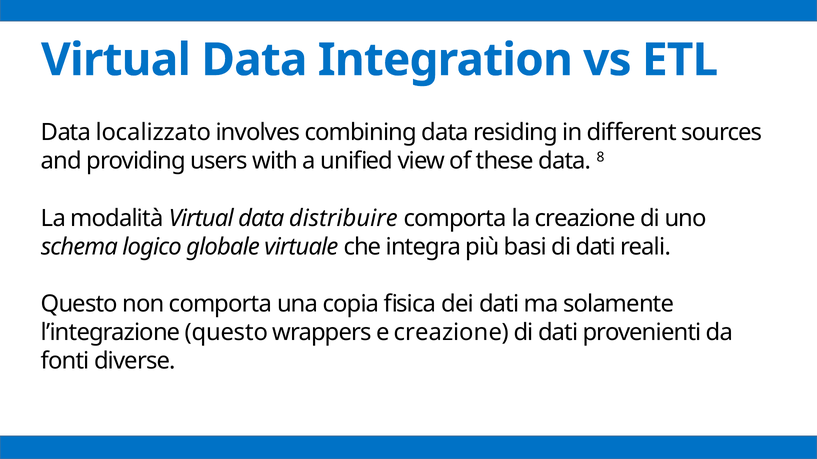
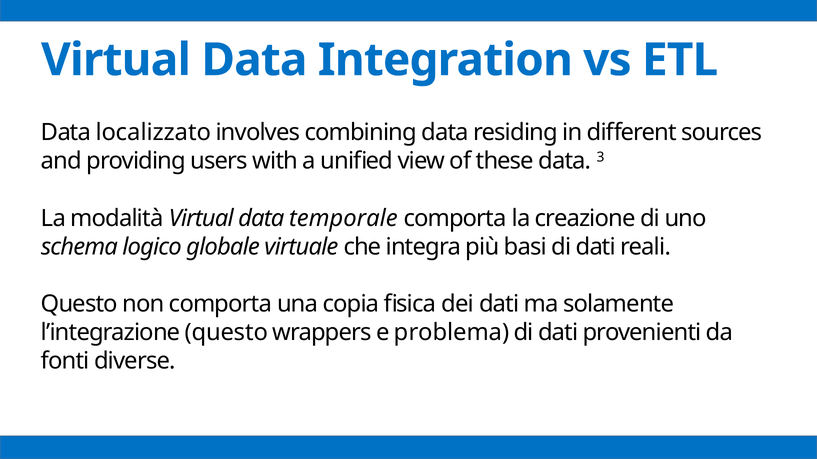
8: 8 -> 3 (601, 157)
distribuire: distribuire -> temporale (343, 218)
e creazione: creazione -> problema (452, 333)
